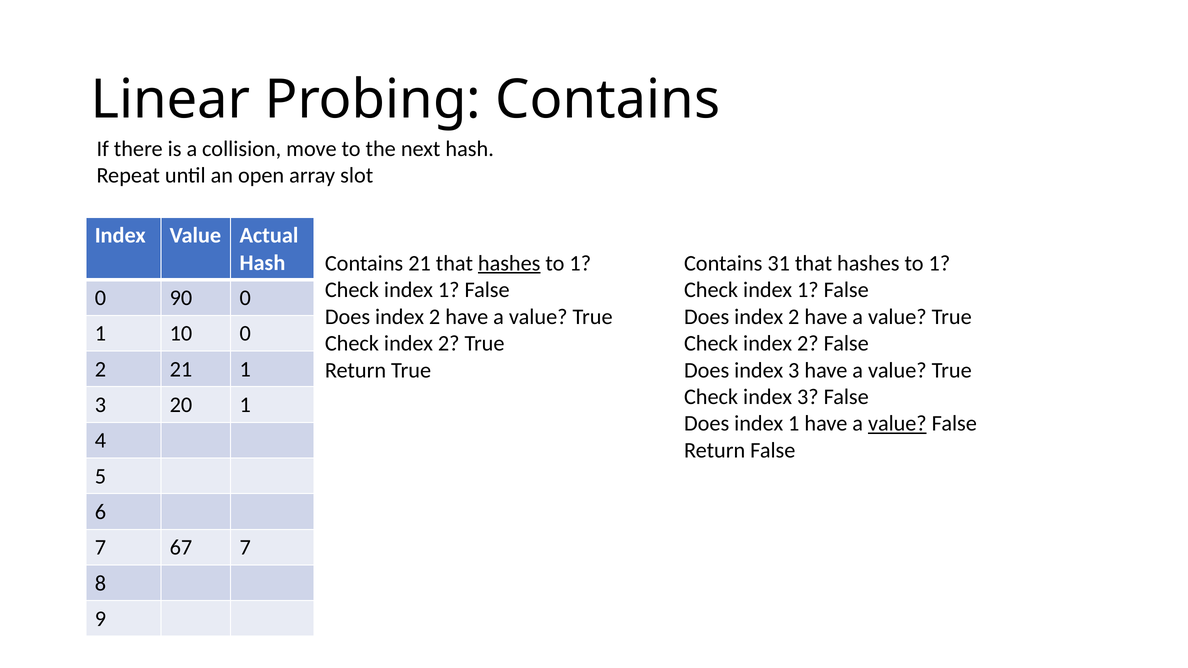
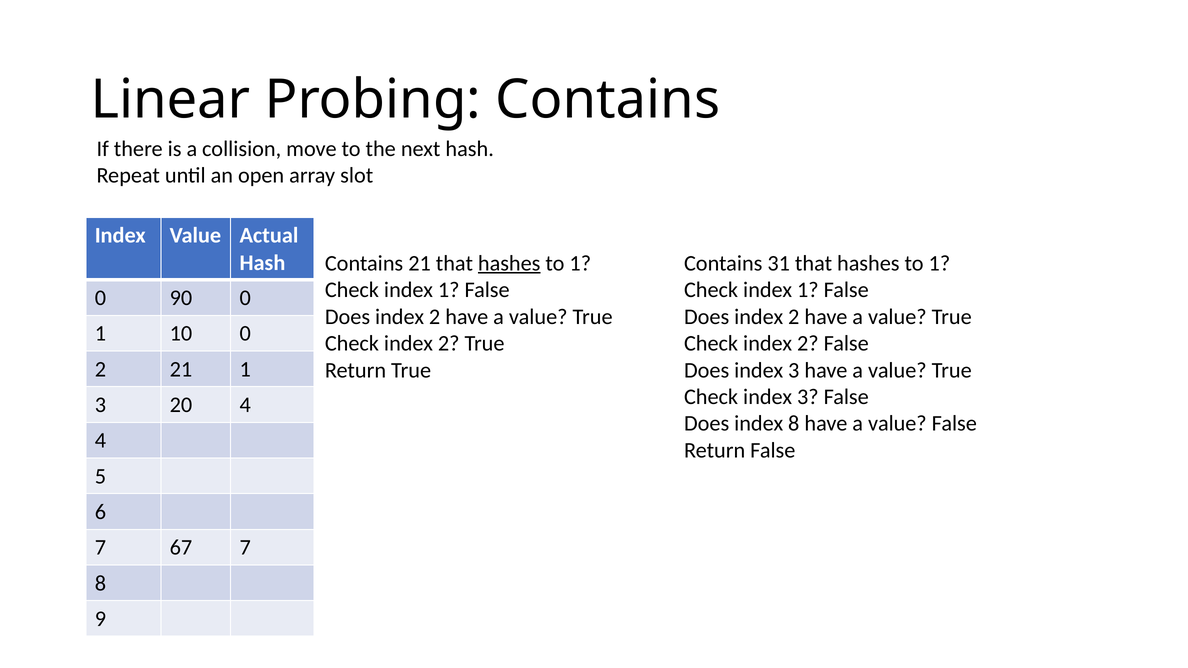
20 1: 1 -> 4 (245, 405)
Does index 1: 1 -> 8 (794, 424)
value underline: present -> none (897, 424)
